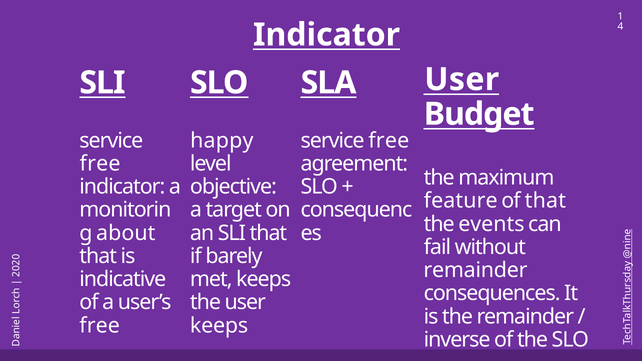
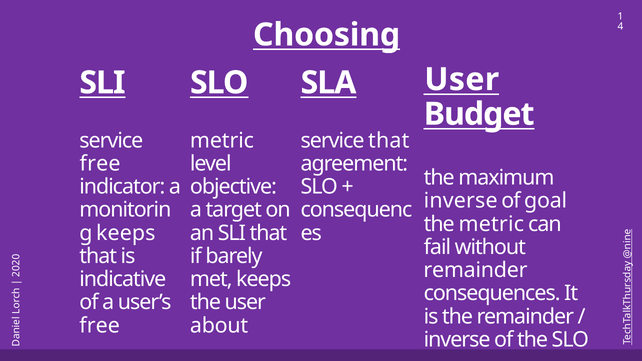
Indicator: Indicator -> Choosing (327, 35)
happy: happy -> metric (222, 141)
free: free -> that (389, 141)
feature: feature -> inverse (461, 201)
of that: that -> goal (546, 201)
the events: events -> metric (491, 224)
about: about -> keeps (126, 233)
keeps: keeps -> about (219, 326)
